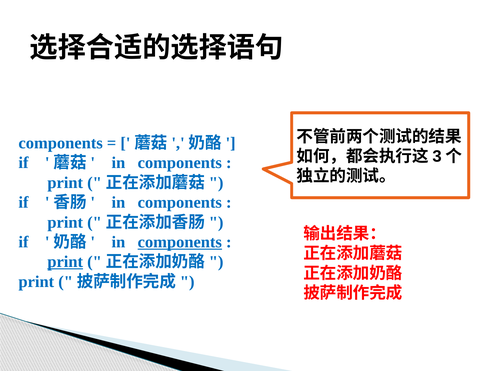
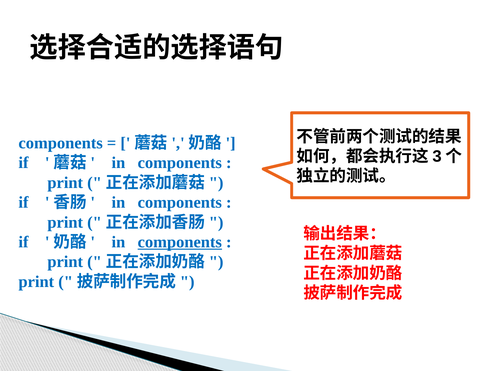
print underline: present -> none (65, 262)
